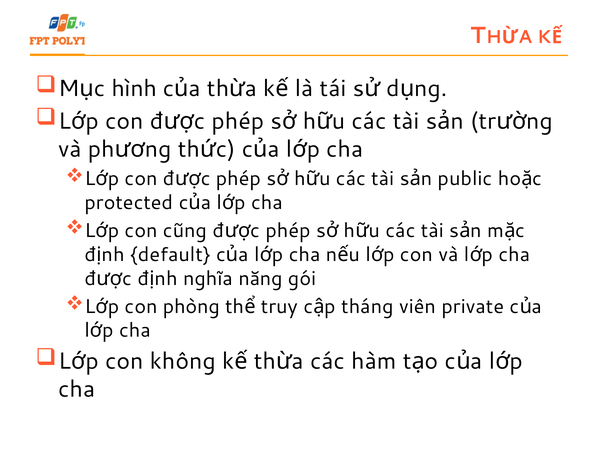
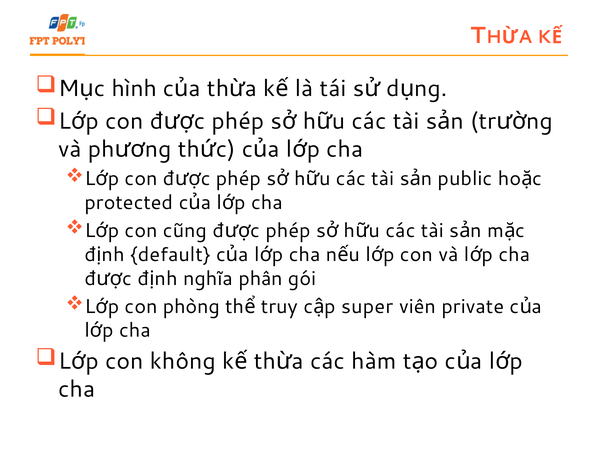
năng: năng -> phân (261, 278)
tháng: tháng -> super (367, 306)
